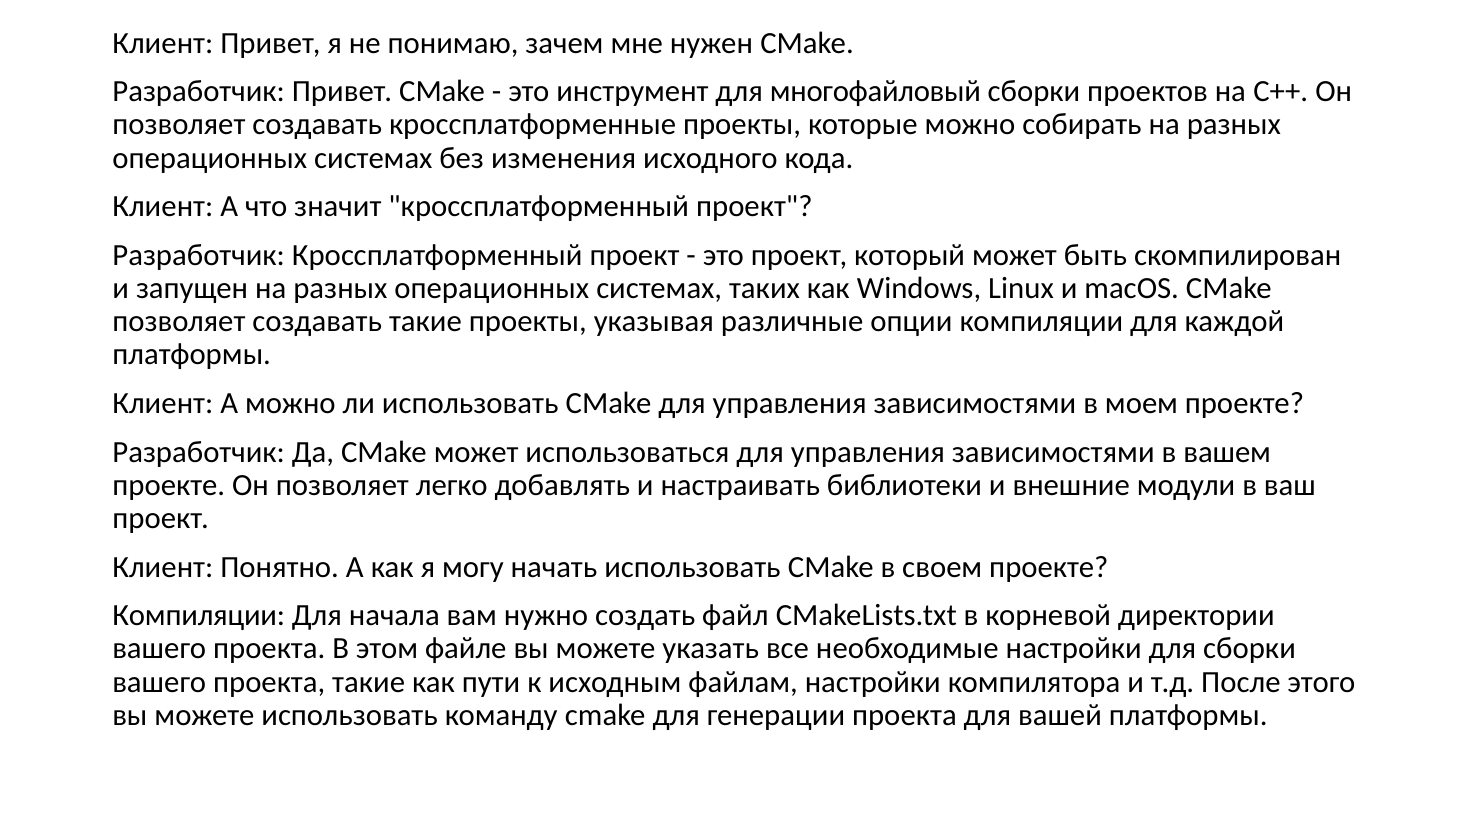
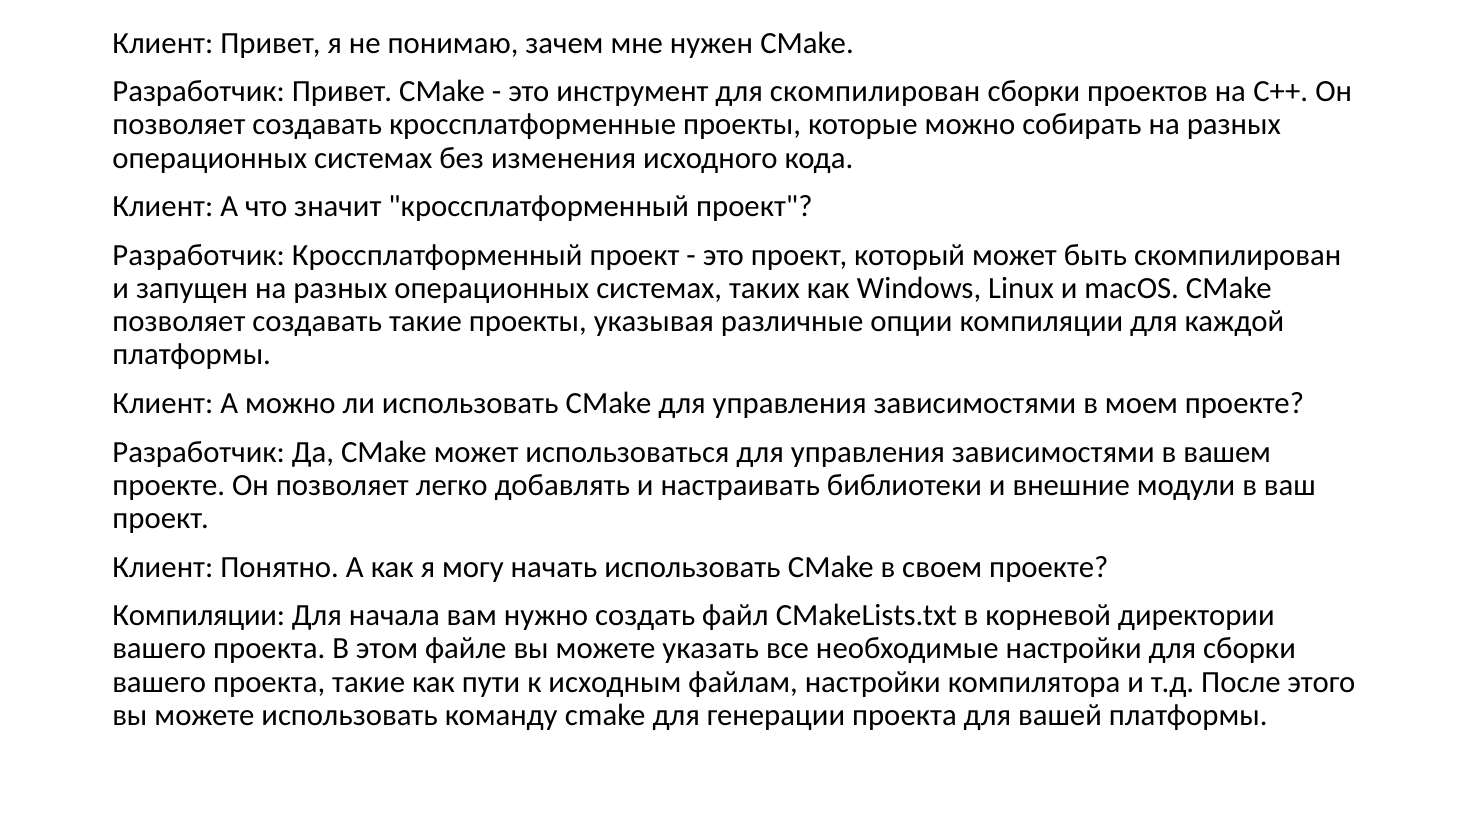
для многофайловый: многофайловый -> скомпилирован (875, 92)
